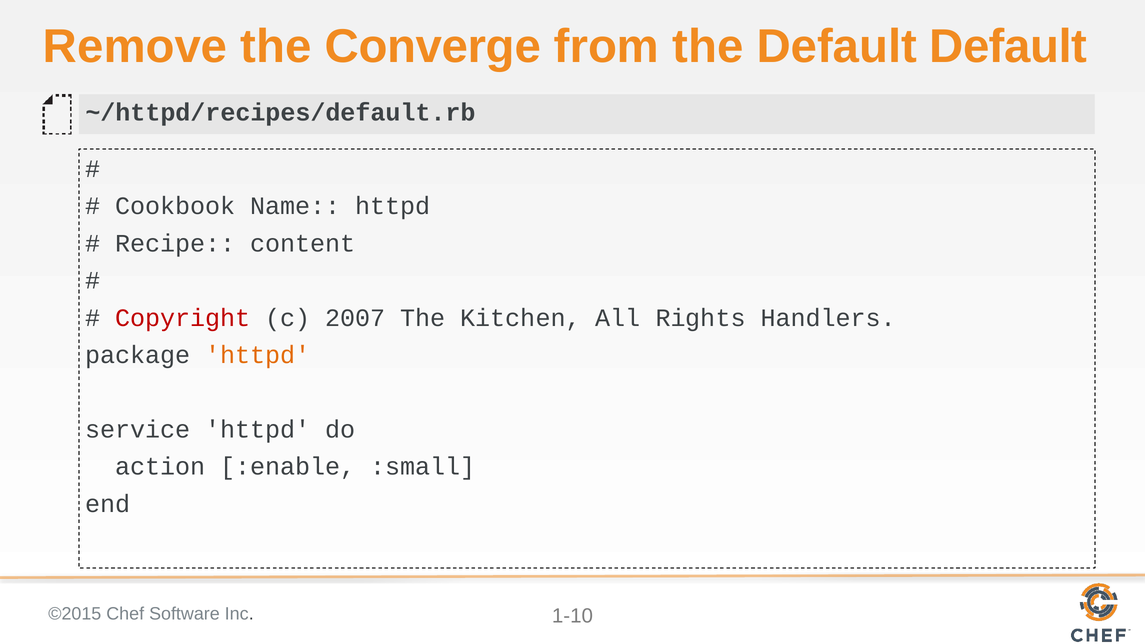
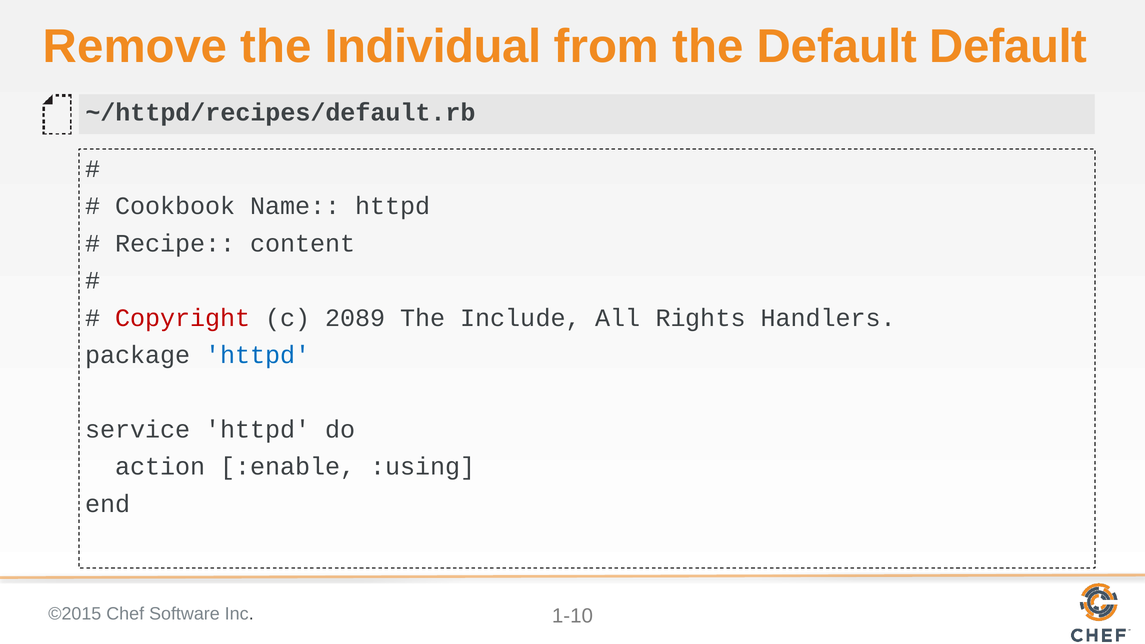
Converge: Converge -> Individual (433, 47)
2007: 2007 -> 2089 (355, 318)
Kitchen: Kitchen -> Include (521, 318)
httpd colour: orange -> blue (258, 355)
:small: :small -> :using (423, 467)
